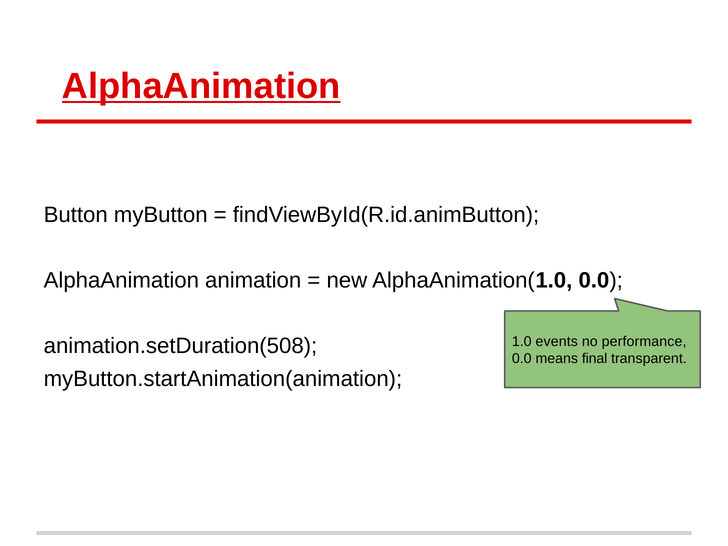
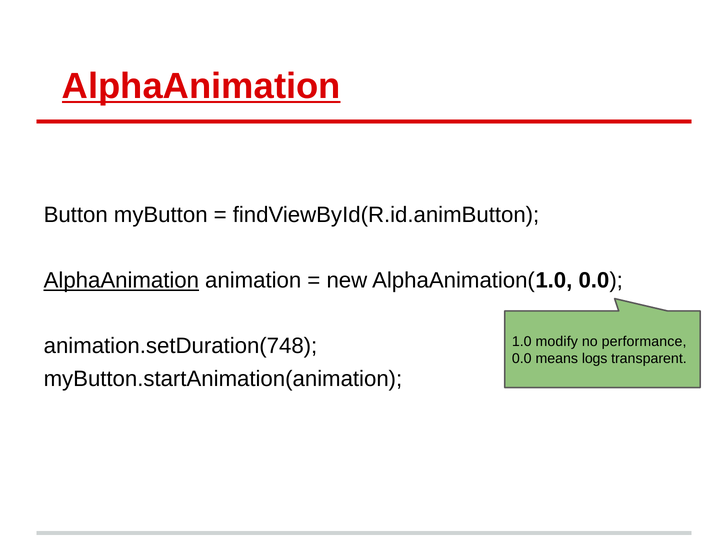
AlphaAnimation underline: none -> present (121, 281)
events: events -> modify (557, 342)
animation.setDuration(508: animation.setDuration(508 -> animation.setDuration(748 (180, 346)
final: final -> logs (595, 359)
